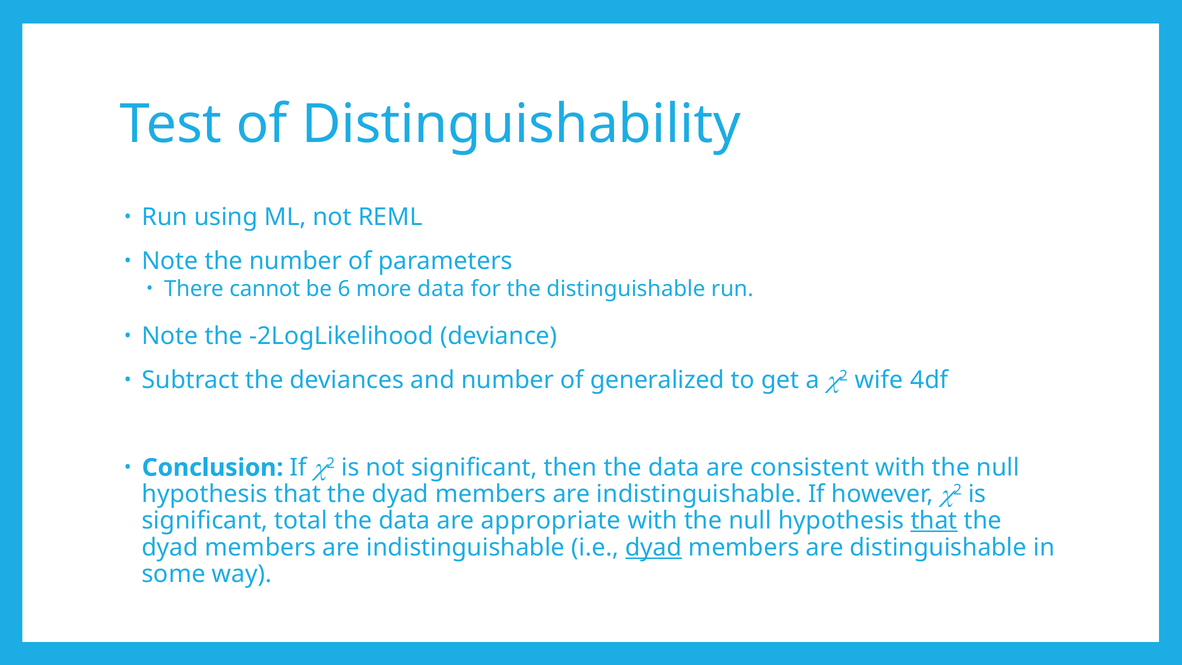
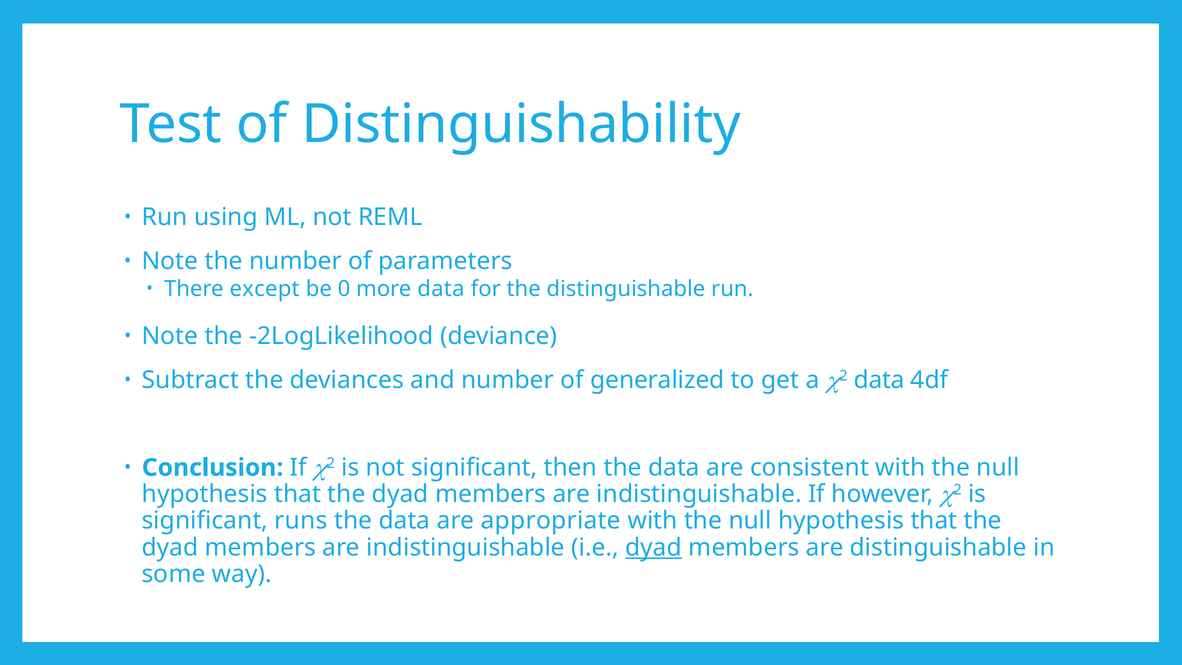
cannot: cannot -> except (265, 289)
6: 6 -> 0 (344, 289)
c2 wife: wife -> data (879, 380)
total: total -> runs (301, 521)
that underline: present -> none (934, 521)
